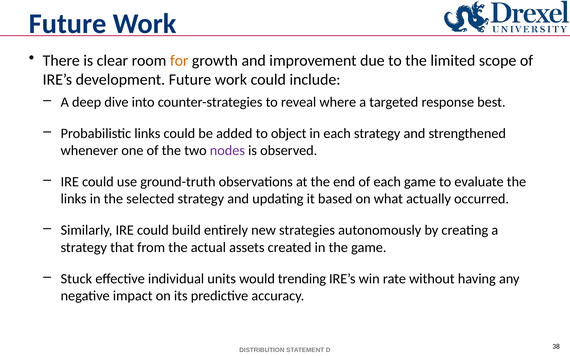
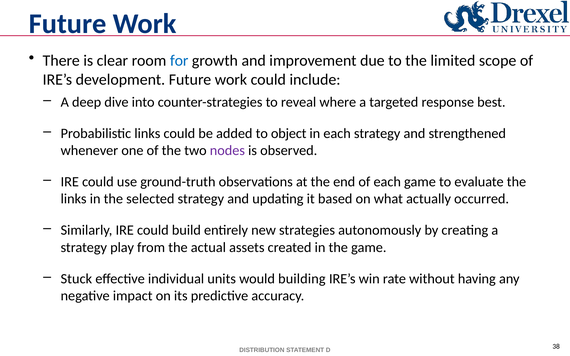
for colour: orange -> blue (179, 61)
that: that -> play (122, 248)
trending: trending -> building (302, 279)
